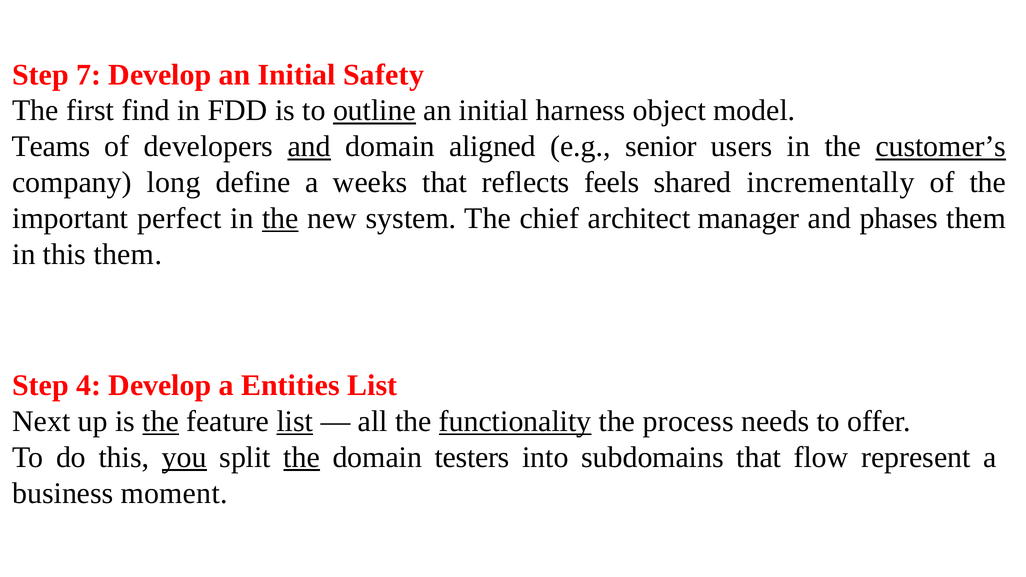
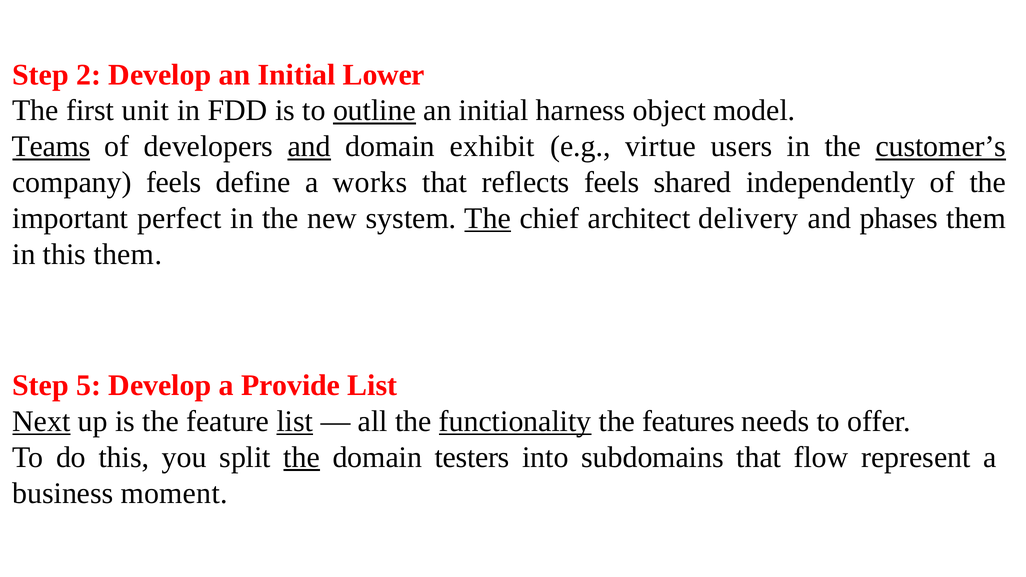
7: 7 -> 2 (89, 75)
Safety: Safety -> Lower (384, 75)
find: find -> unit (145, 111)
Teams underline: none -> present (51, 147)
aligned: aligned -> exhibit (492, 147)
senior: senior -> virtue (661, 147)
company long: long -> feels (174, 182)
weeks: weeks -> works (370, 182)
incrementally: incrementally -> independently (831, 182)
the underline: present -> none (280, 218)
The underline: none -> present (488, 218)
manager: manager -> delivery (748, 218)
4: 4 -> 5 (89, 386)
Entities: Entities -> Provide (291, 386)
Next underline: none -> present (41, 421)
the underline: present -> none (161, 421)
process: process -> features (688, 421)
you underline: present -> none (184, 457)
